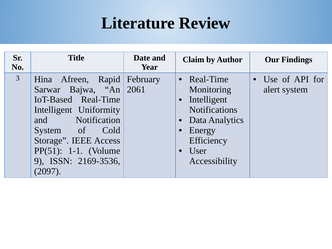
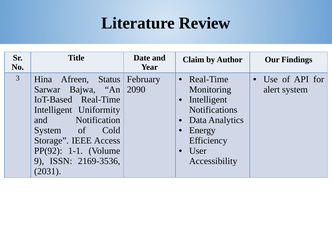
Rapid: Rapid -> Status (109, 79)
2061: 2061 -> 2090 (136, 89)
PP(51: PP(51 -> PP(92 (48, 151)
2097: 2097 -> 2031 (48, 171)
